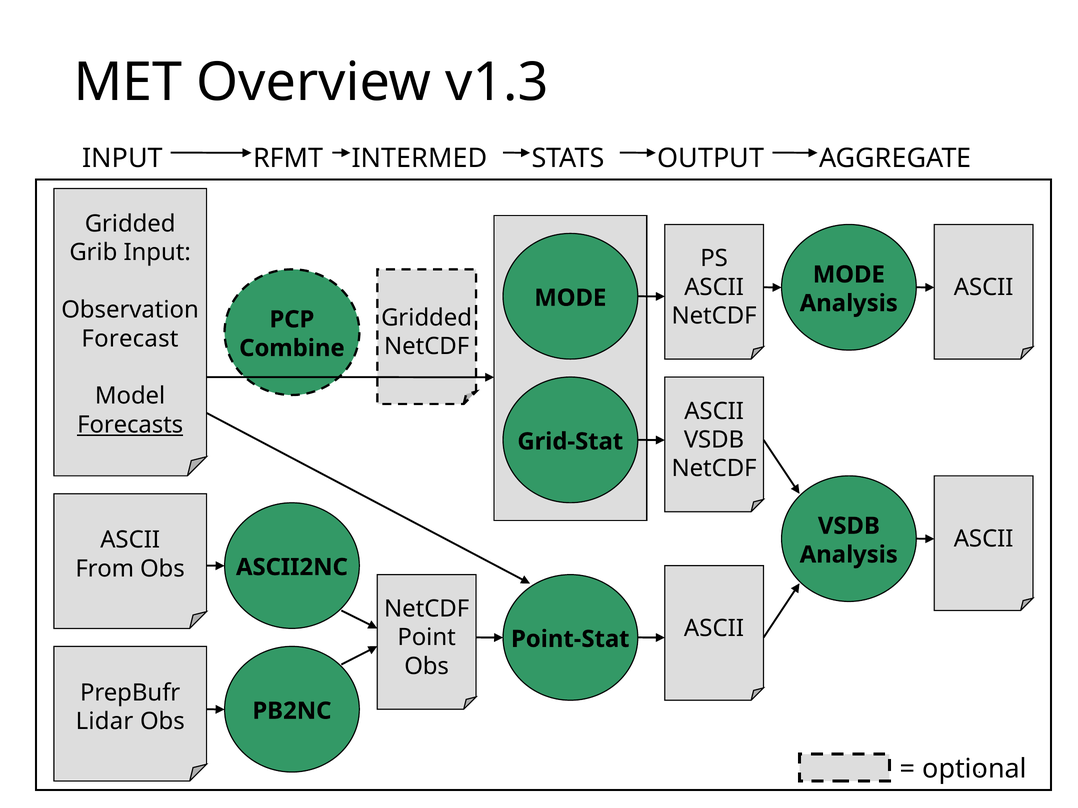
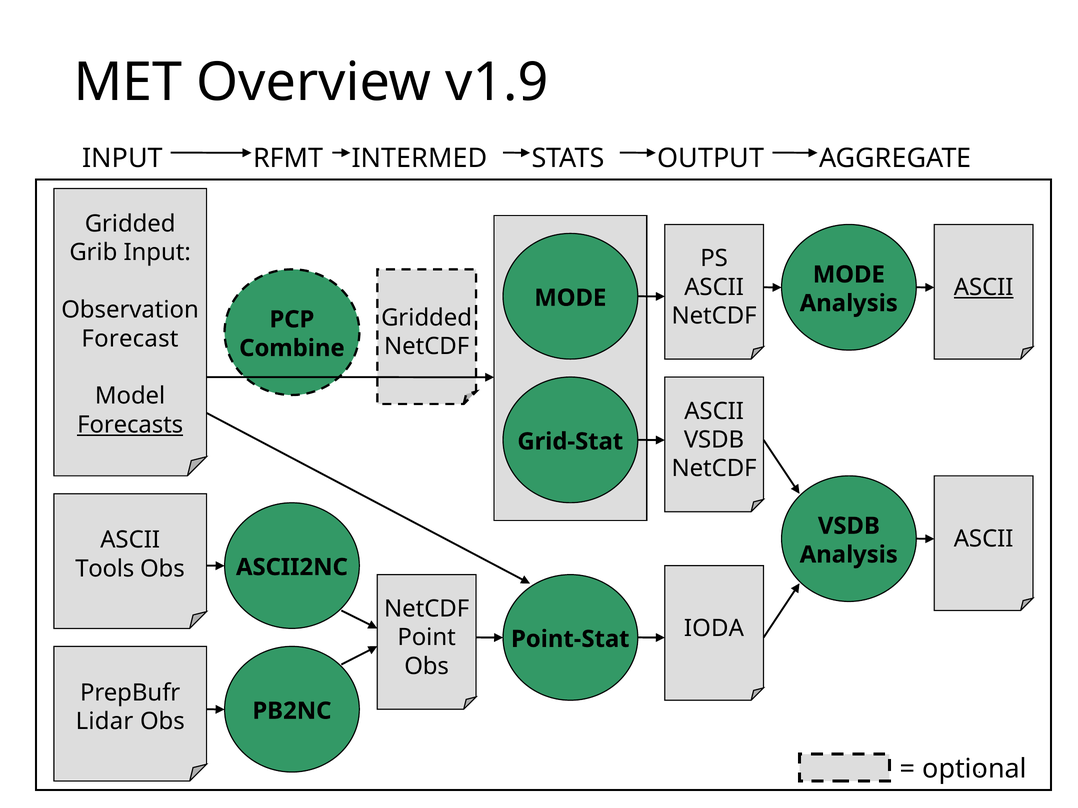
v1.3: v1.3 -> v1.9 (497, 82)
ASCII underline: none -> present (984, 287)
From: From -> Tools (105, 569)
ASCII: ASCII -> IODA (714, 629)
